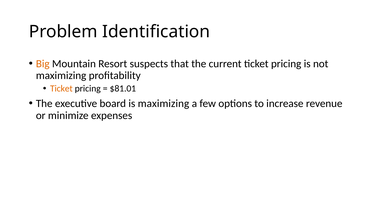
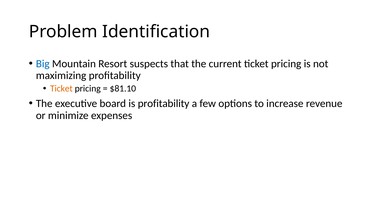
Big colour: orange -> blue (43, 64)
$81.01: $81.01 -> $81.10 (123, 89)
is maximizing: maximizing -> profitability (164, 104)
